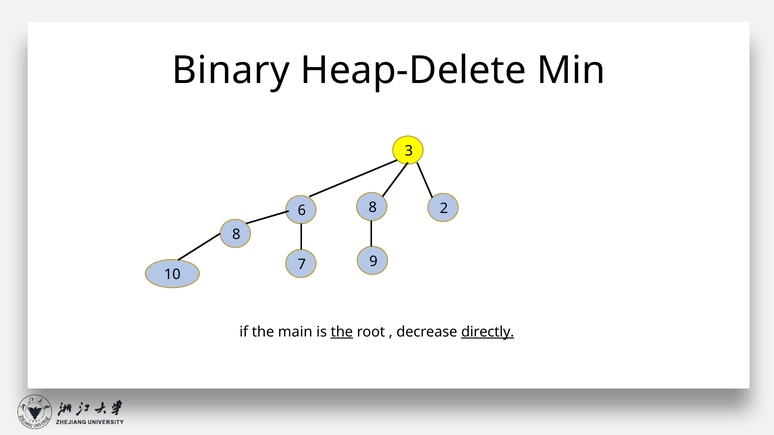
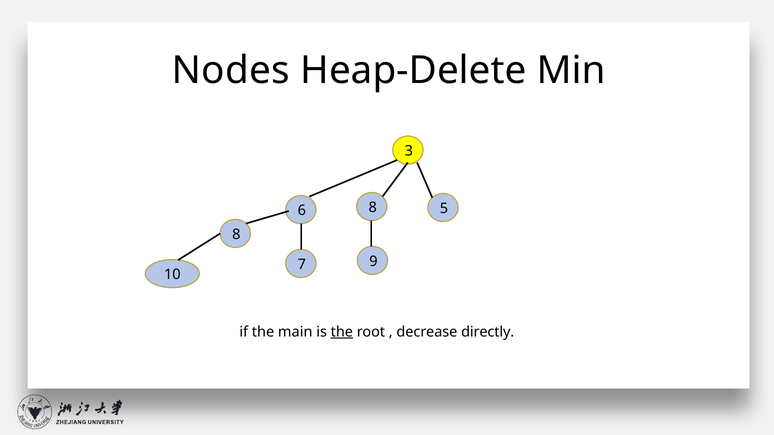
Binary: Binary -> Nodes (231, 70)
2: 2 -> 5 (444, 209)
directly underline: present -> none (488, 332)
